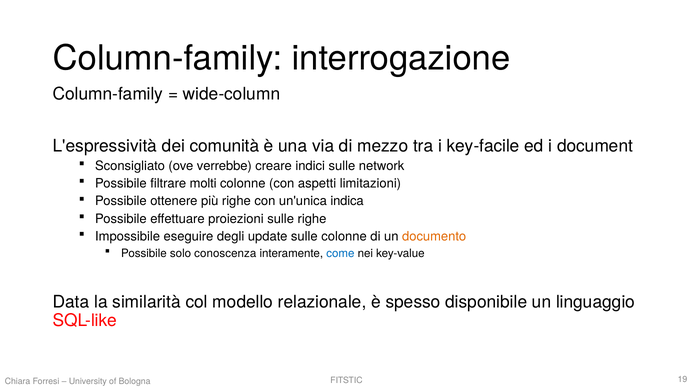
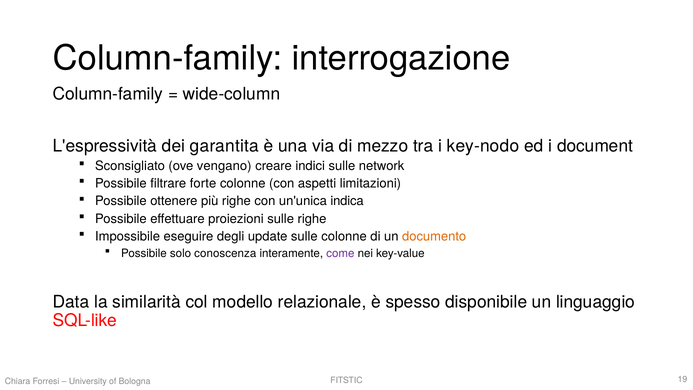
comunità: comunità -> garantita (224, 146)
key-facile: key-facile -> key-nodo (483, 146)
verrebbe: verrebbe -> vengano (224, 166)
molti: molti -> forte (203, 183)
come colour: blue -> purple (340, 253)
